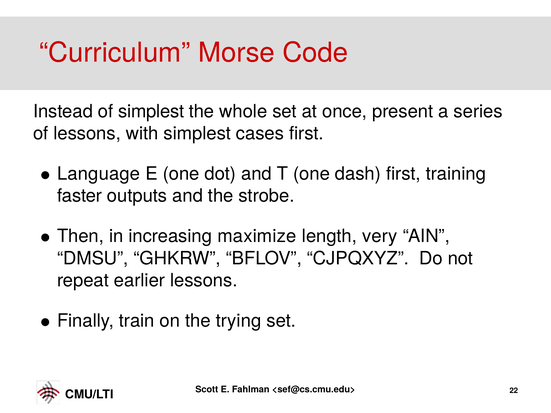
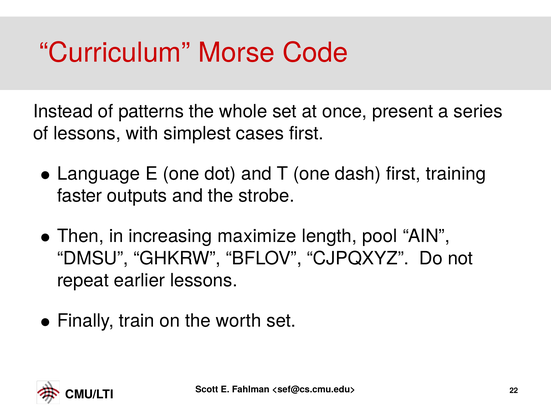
of simplest: simplest -> patterns (151, 111)
very: very -> pool (380, 236)
trying: trying -> worth (239, 321)
